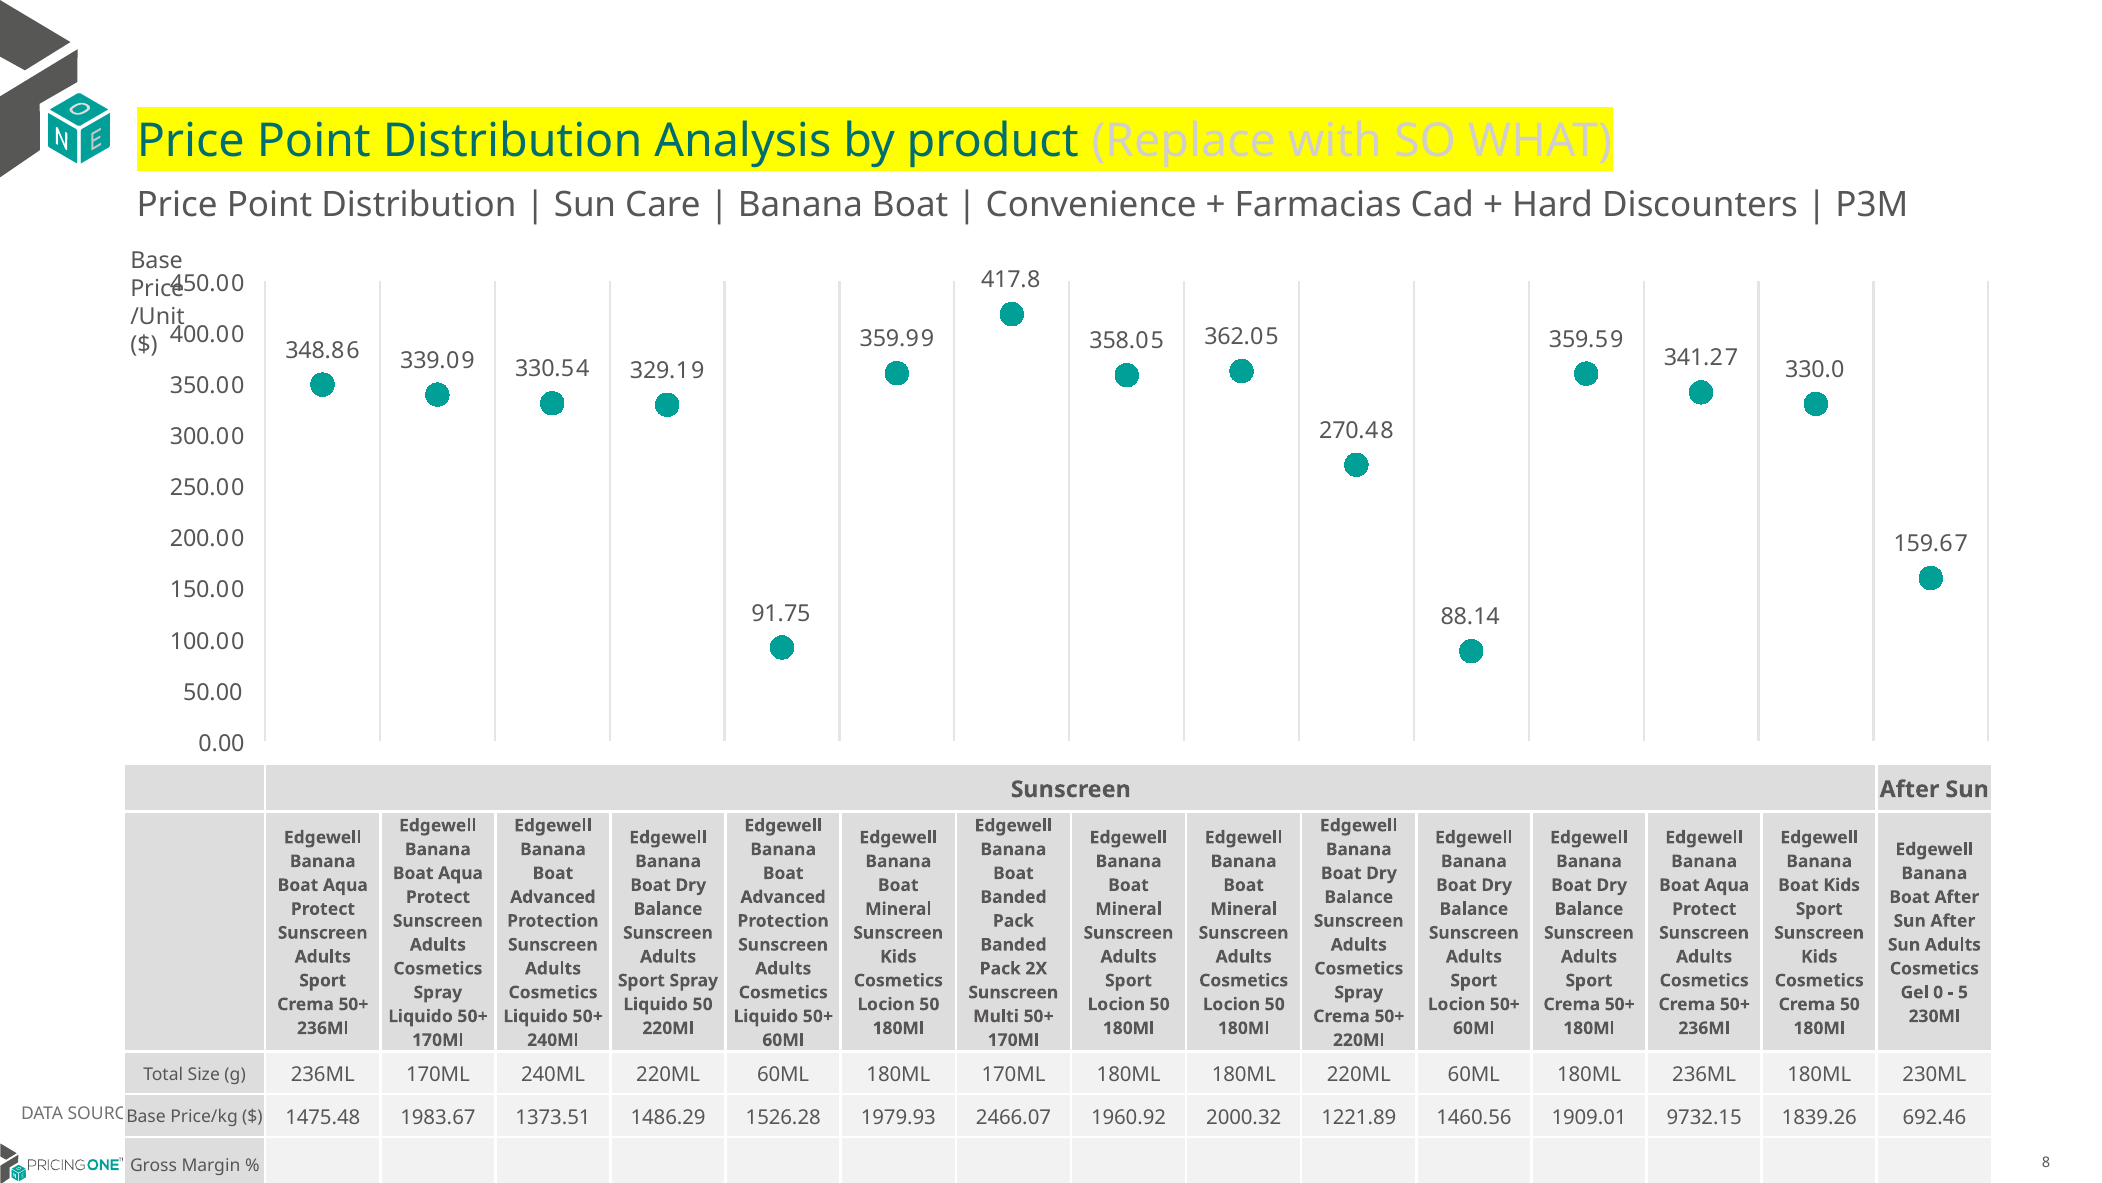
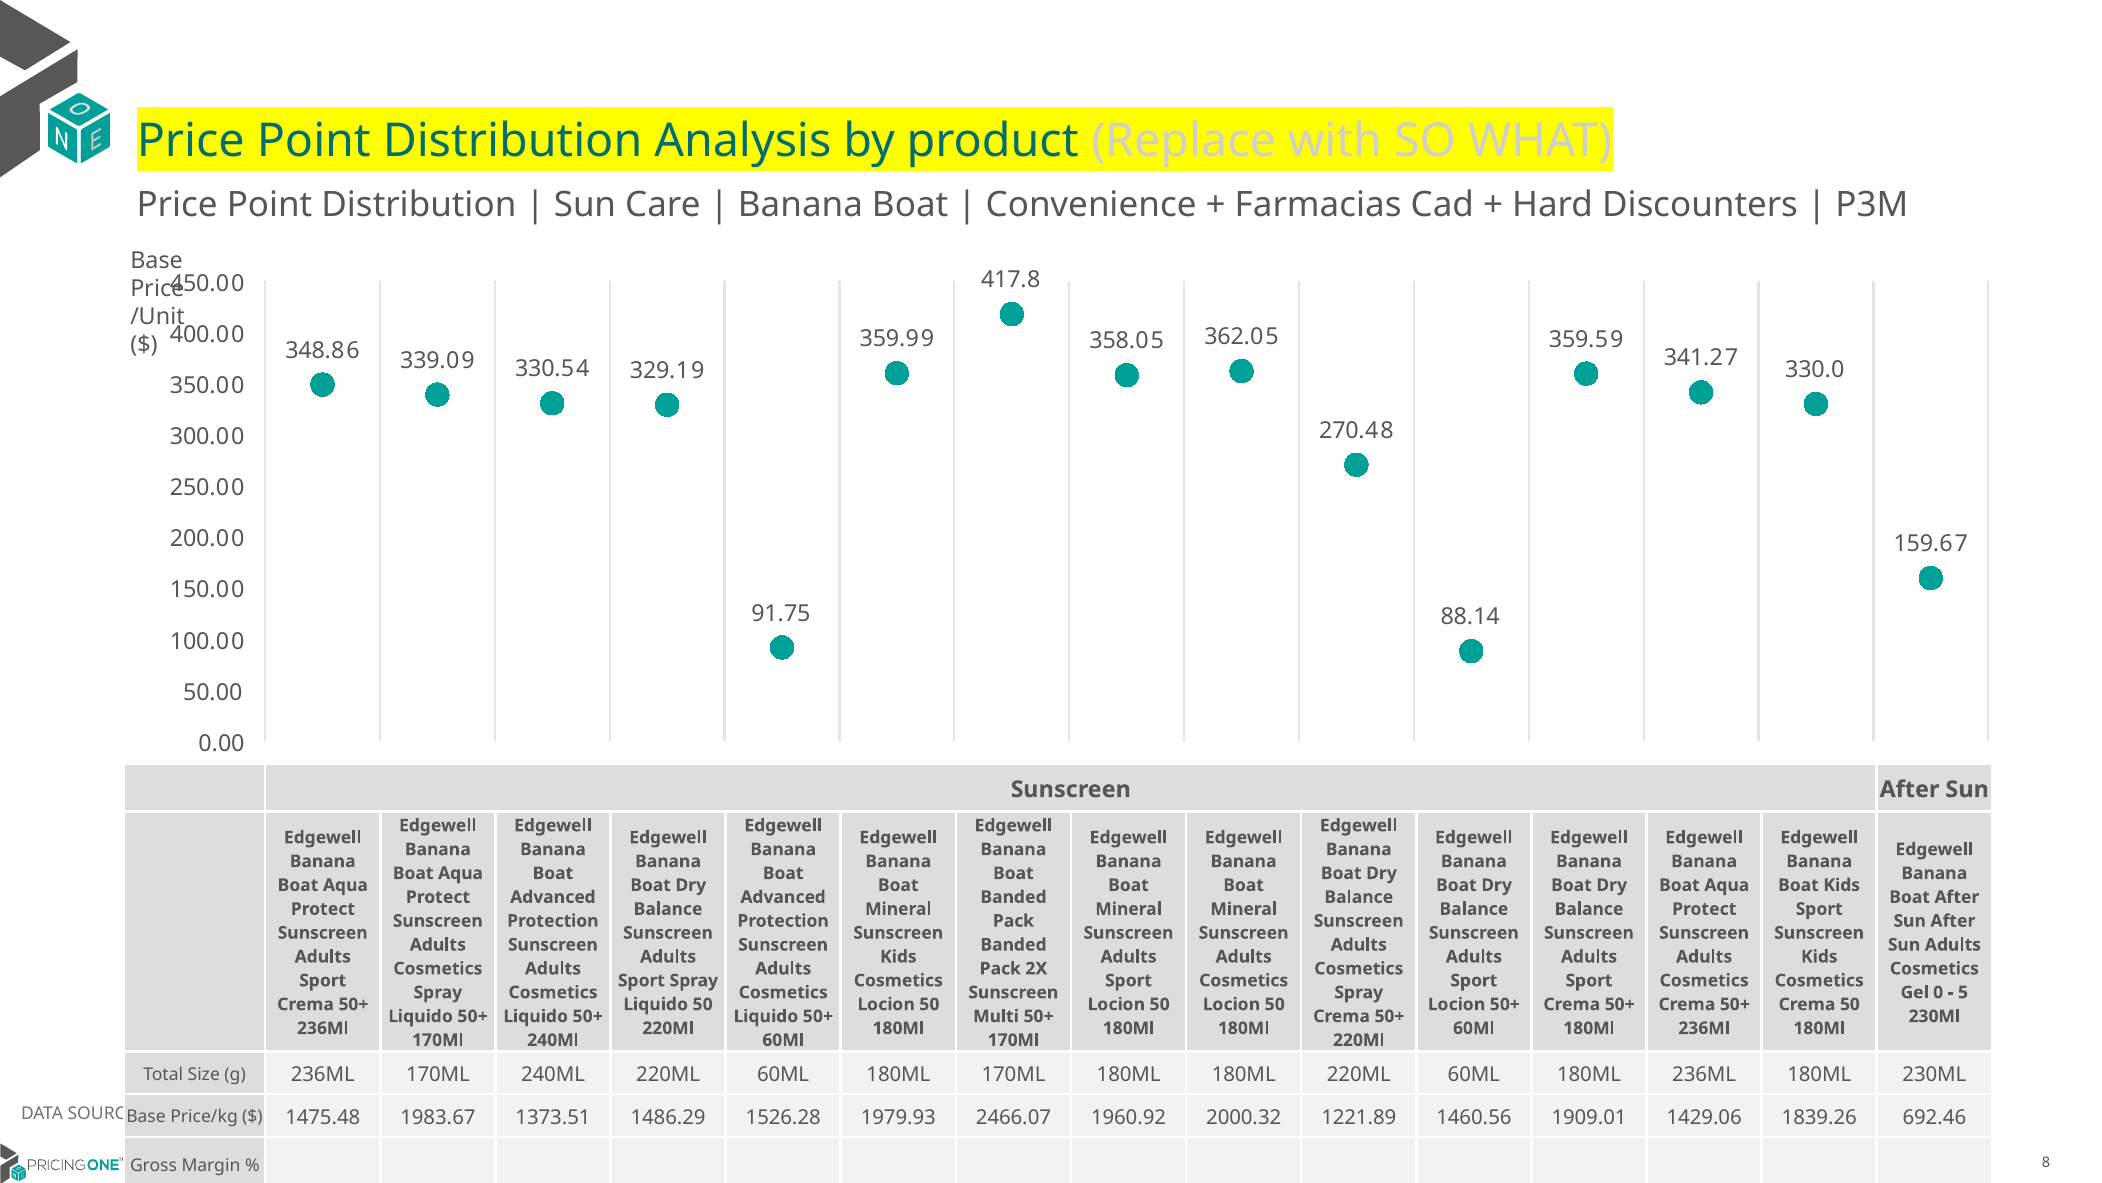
9732.15: 9732.15 -> 1429.06 (1704, 1117)
